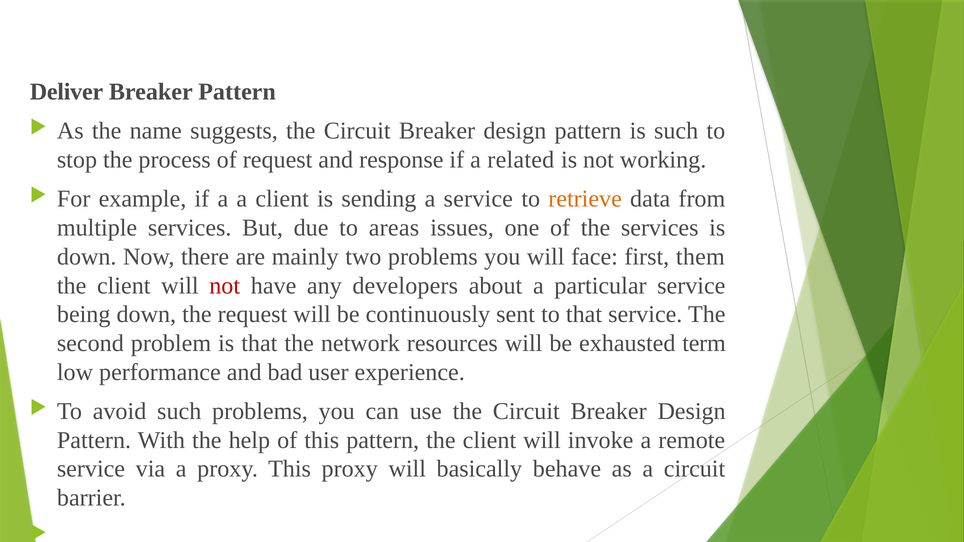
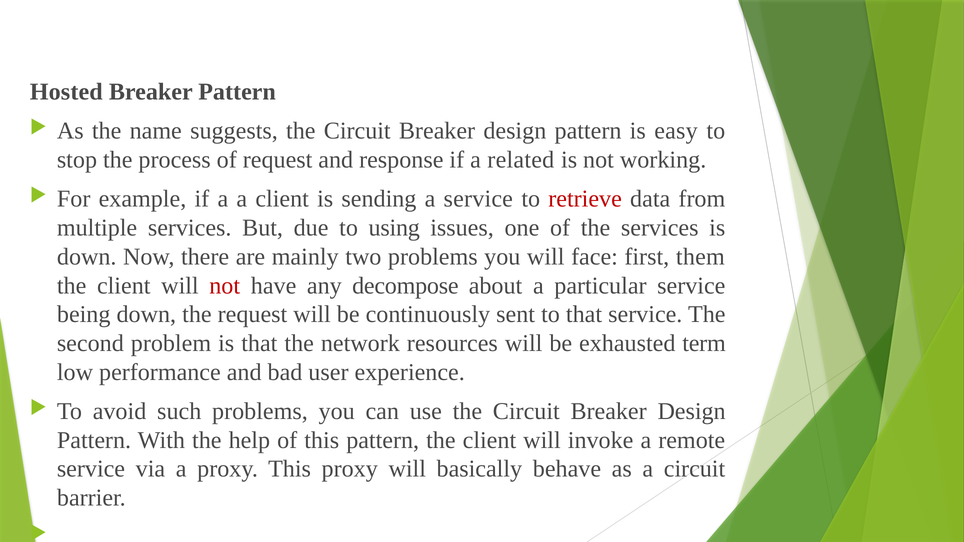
Deliver: Deliver -> Hosted (66, 92)
is such: such -> easy (676, 131)
retrieve colour: orange -> red (585, 199)
areas: areas -> using (394, 228)
developers: developers -> decompose (405, 286)
